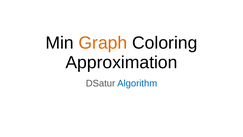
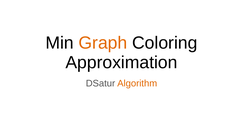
Algorithm colour: blue -> orange (137, 83)
